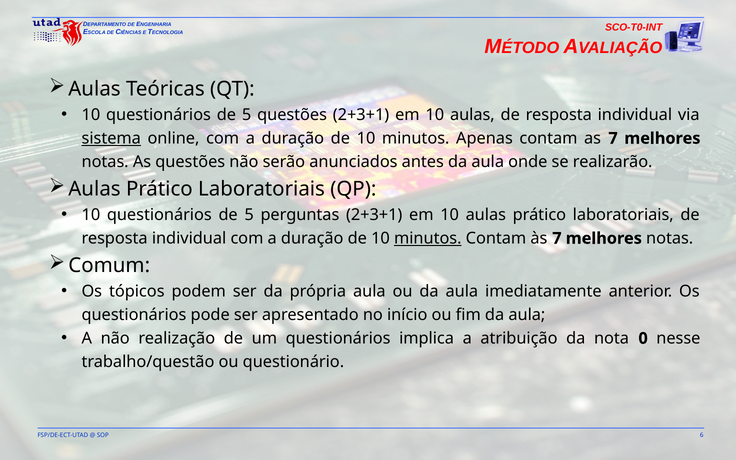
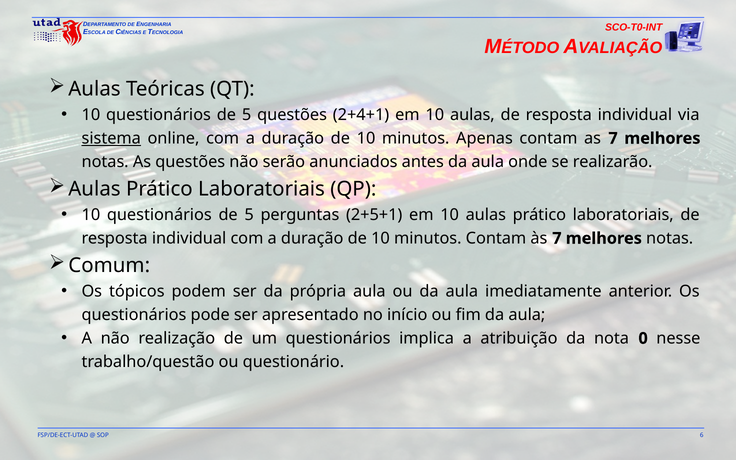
questões 2+3+1: 2+3+1 -> 2+4+1 (361, 115)
perguntas 2+3+1: 2+3+1 -> 2+5+1 (374, 215)
minutos underline: present -> none (428, 238)
